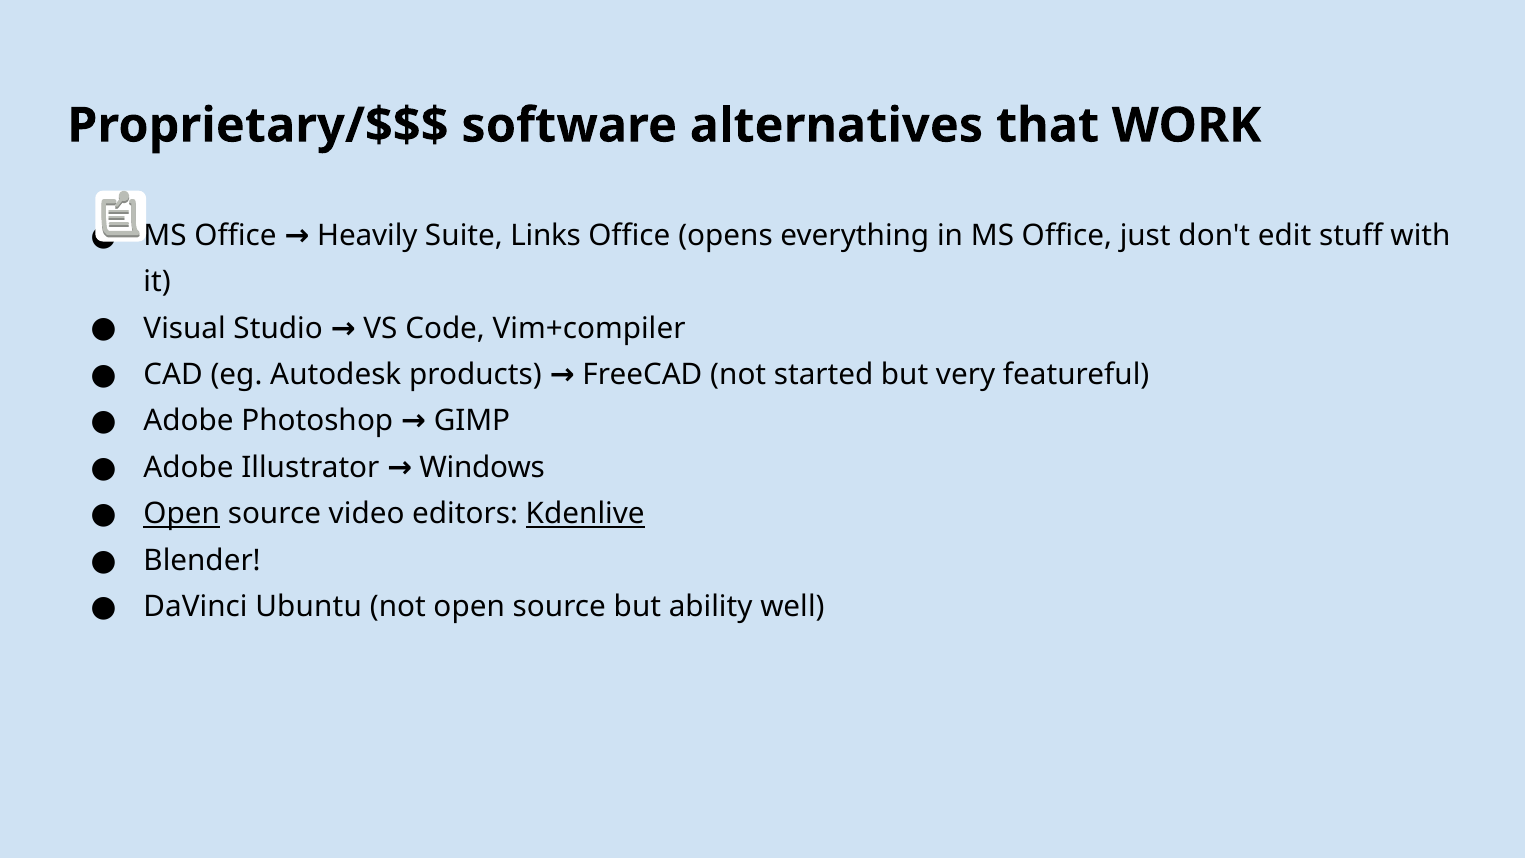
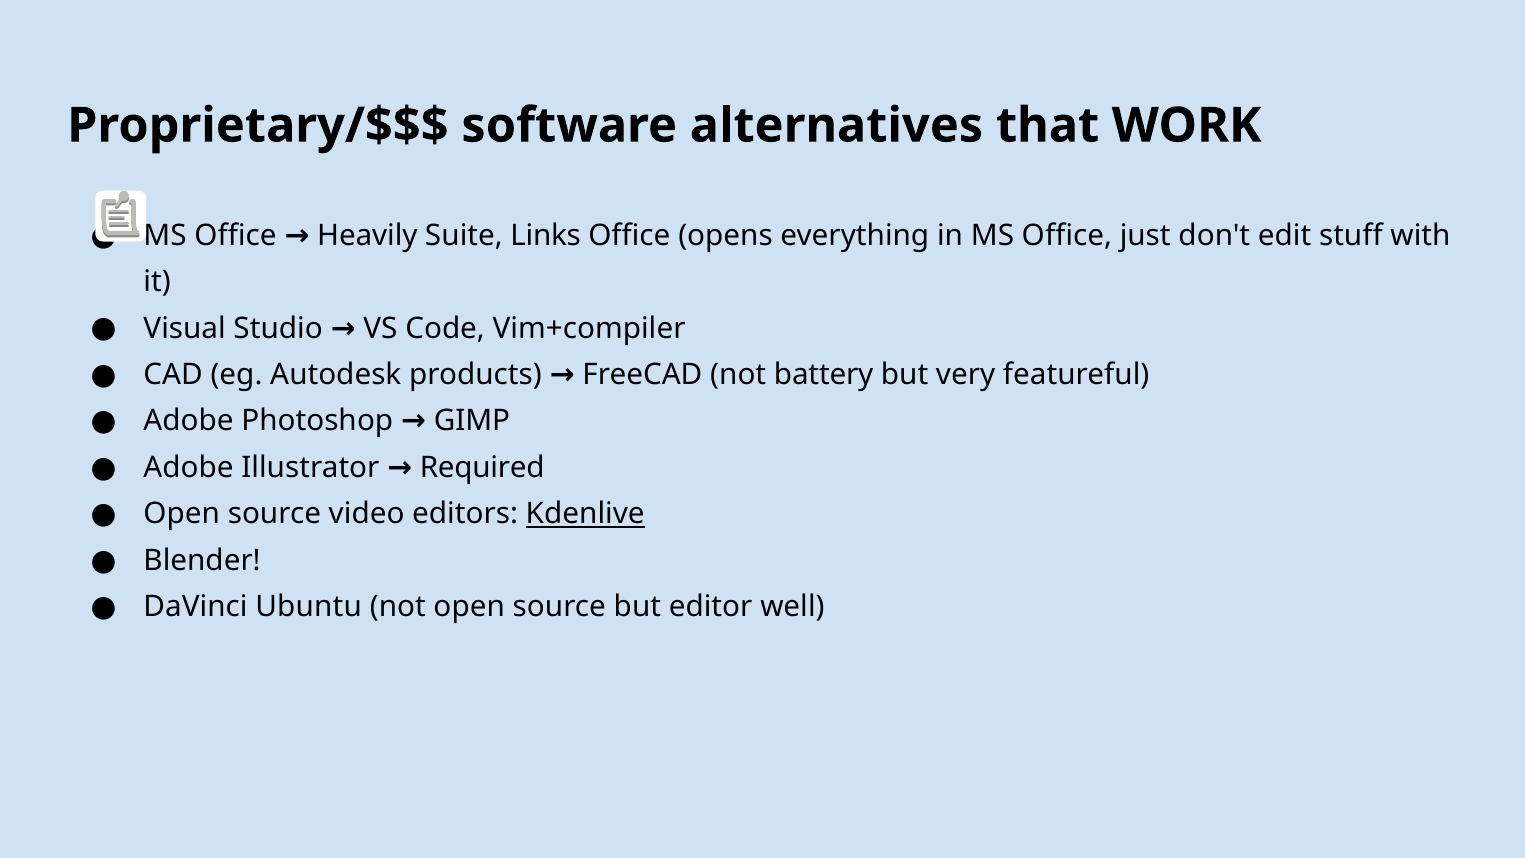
started: started -> battery (824, 375)
Windows: Windows -> Required (482, 467)
Open underline: present -> none (182, 514)
ability: ability -> editor (711, 607)
